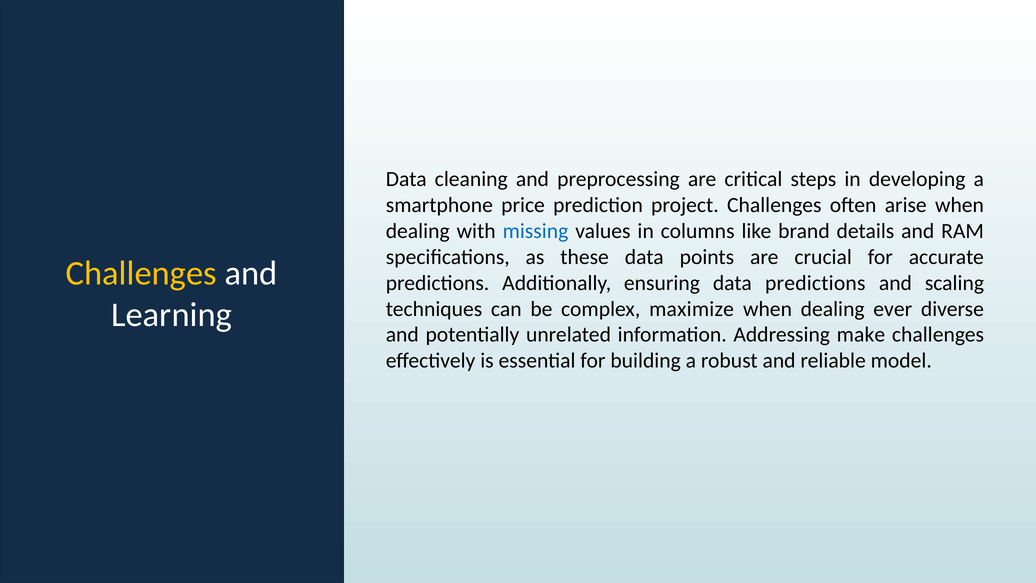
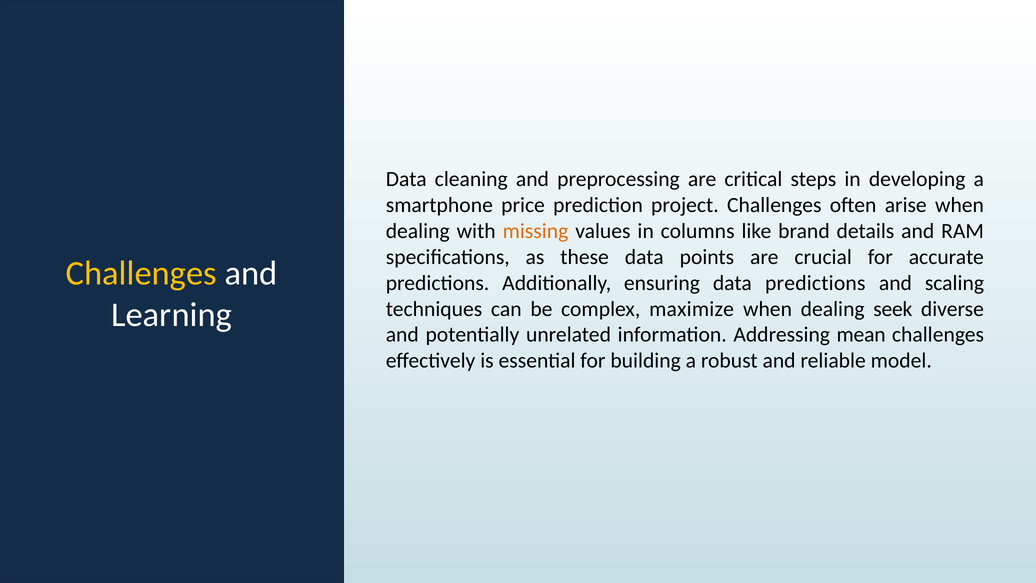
missing colour: blue -> orange (535, 231)
ever: ever -> seek (893, 309)
make: make -> mean (861, 335)
